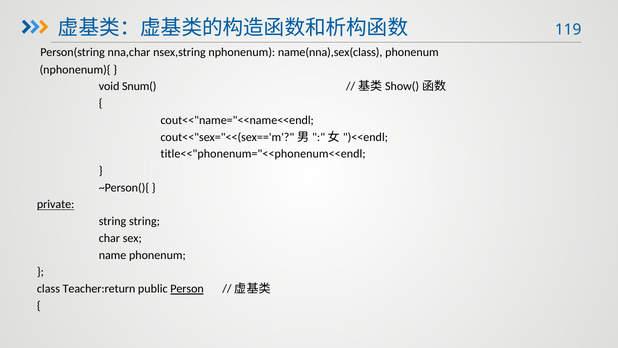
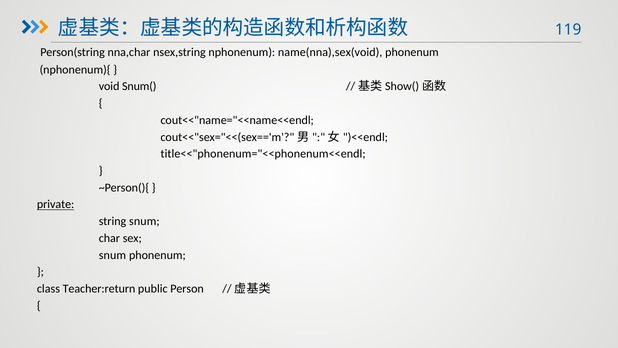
name(nna),sex(class: name(nna),sex(class -> name(nna),sex(void (330, 52)
string string: string -> snum (144, 221)
name: name -> snum (112, 255)
Person underline: present -> none (187, 288)
